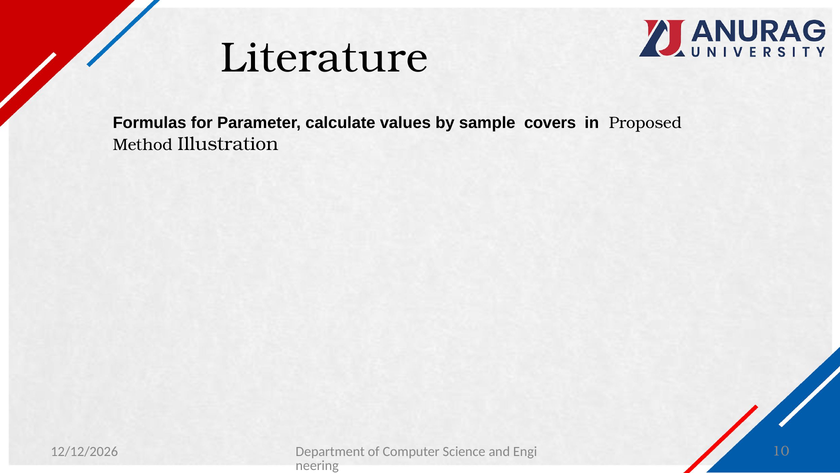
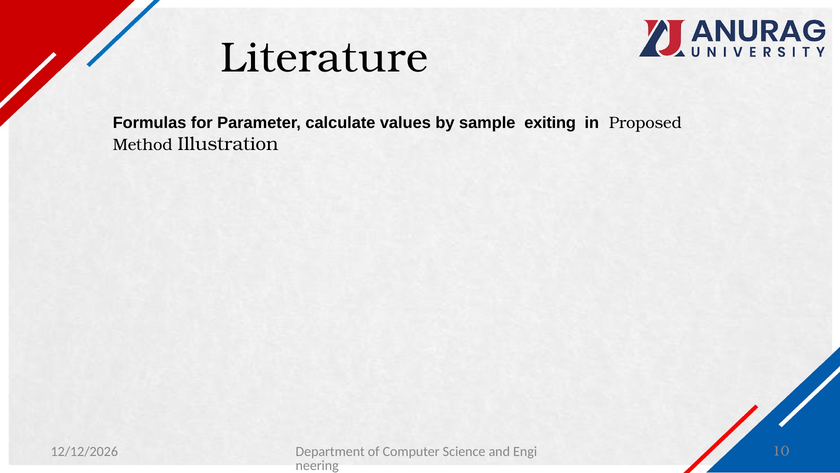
covers: covers -> exiting (550, 123)
